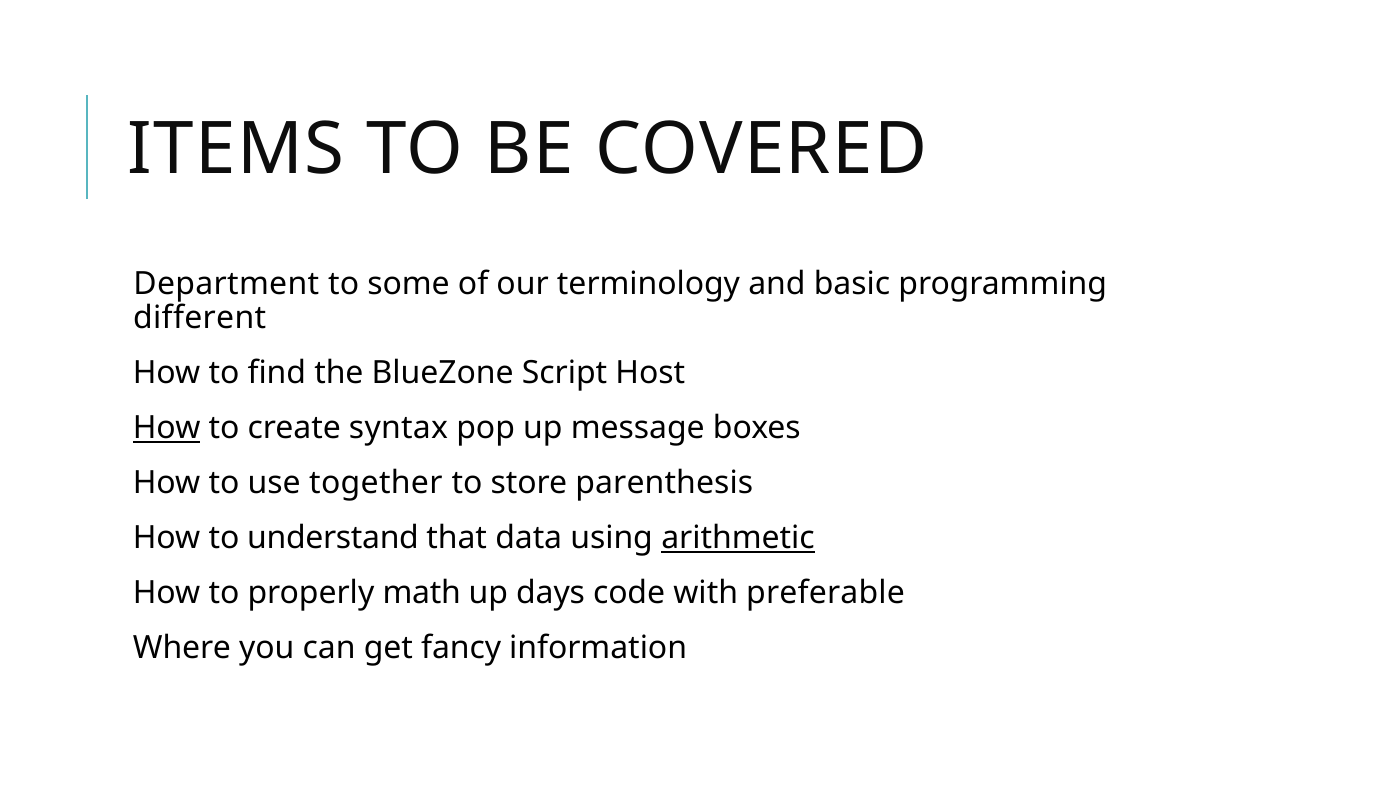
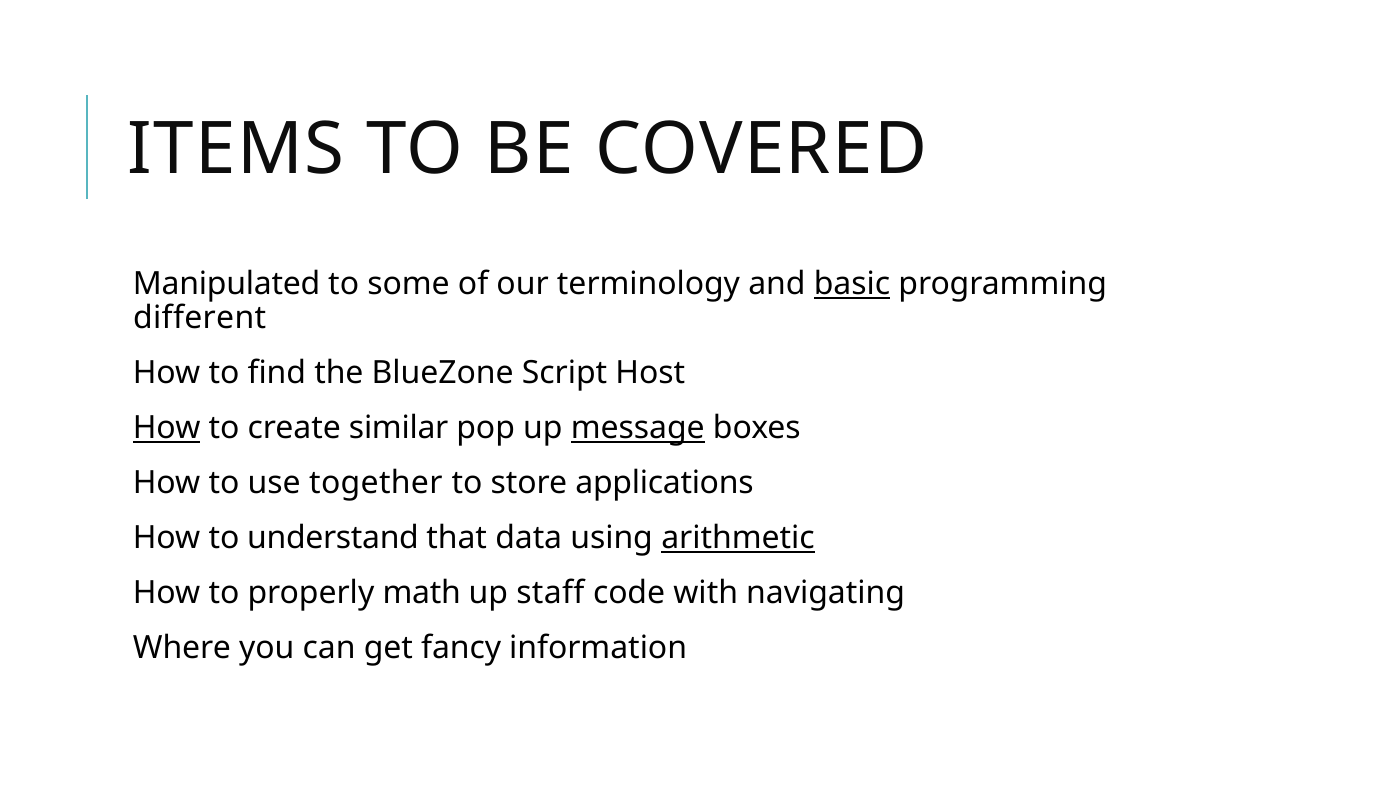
Department: Department -> Manipulated (227, 284)
basic underline: none -> present (852, 284)
syntax: syntax -> similar (399, 428)
message underline: none -> present (638, 428)
parenthesis: parenthesis -> applications (664, 483)
days: days -> staff (550, 592)
preferable: preferable -> navigating (826, 592)
